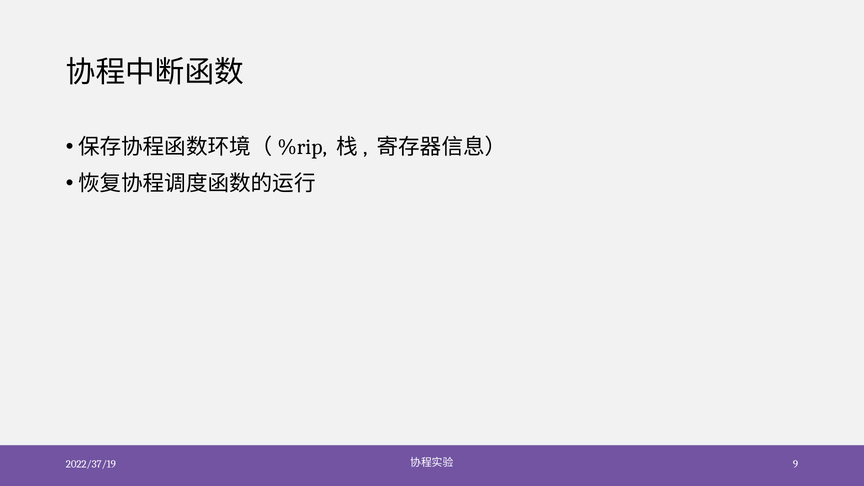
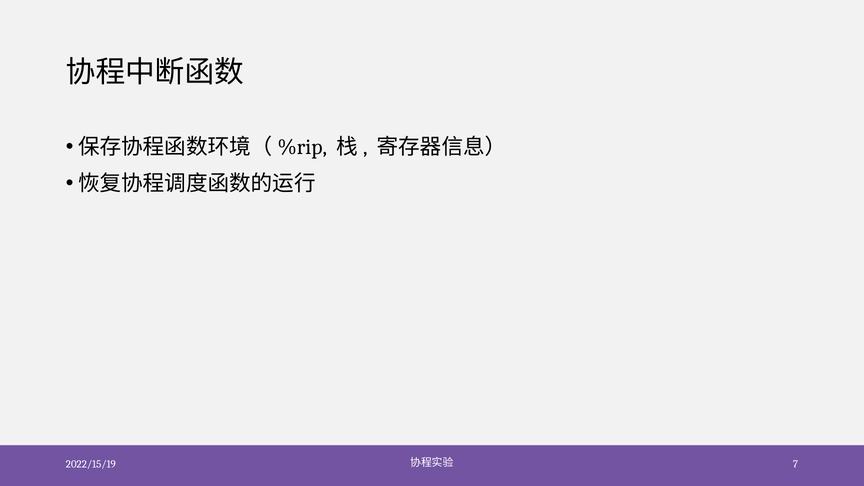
9: 9 -> 7 (795, 464)
2022/37/19: 2022/37/19 -> 2022/15/19 (91, 464)
